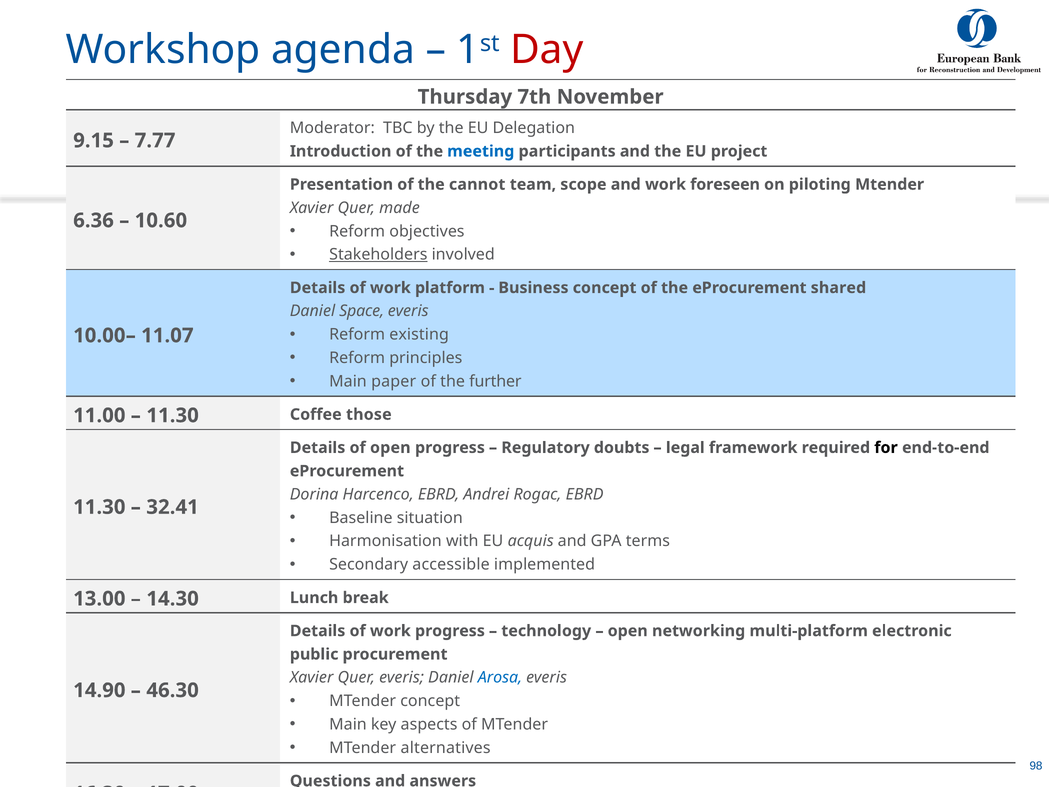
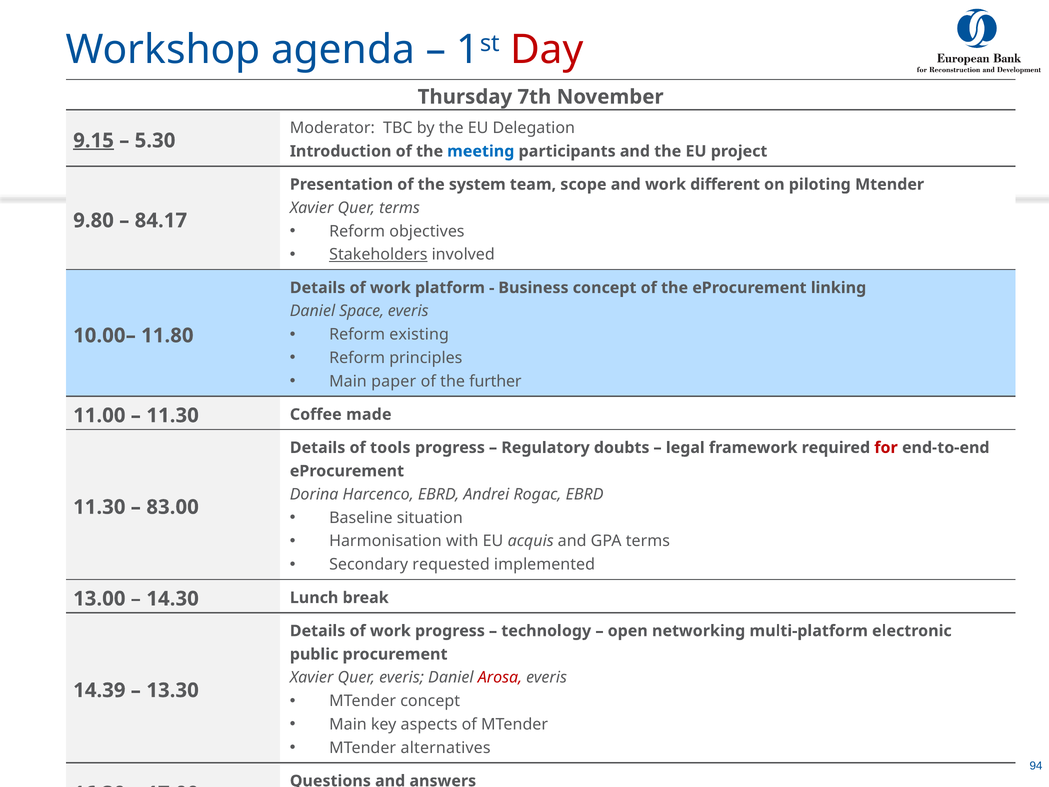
9.15 underline: none -> present (94, 141)
7.77: 7.77 -> 5.30 (155, 141)
cannot: cannot -> system (477, 184)
foreseen: foreseen -> different (725, 184)
Quer made: made -> terms (400, 208)
6.36: 6.36 -> 9.80 (94, 220)
10.60: 10.60 -> 84.17 (161, 220)
shared: shared -> linking (838, 288)
11.07: 11.07 -> 11.80 (167, 335)
those: those -> made (369, 414)
of open: open -> tools (390, 448)
for colour: black -> red (886, 448)
32.41: 32.41 -> 83.00 (173, 507)
accessible: accessible -> requested (451, 564)
Arosa colour: blue -> red (500, 677)
14.90: 14.90 -> 14.39 (99, 690)
46.30: 46.30 -> 13.30 (173, 690)
98: 98 -> 94 (1036, 766)
